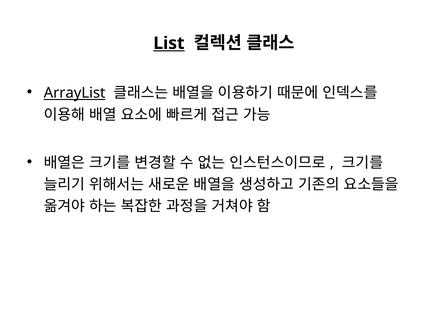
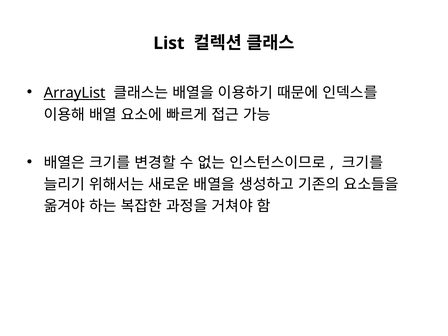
List underline: present -> none (169, 43)
